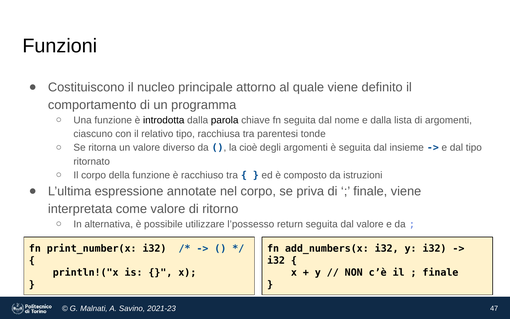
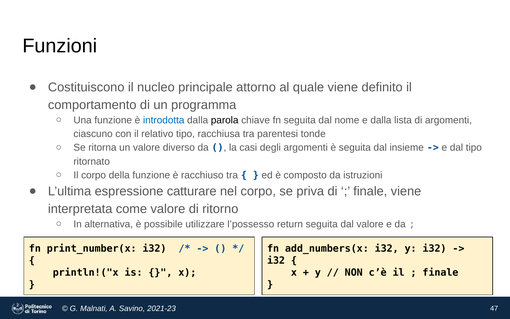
introdotta colour: black -> blue (164, 120)
cioè: cioè -> casi (248, 148)
annotate: annotate -> catturare (192, 191)
